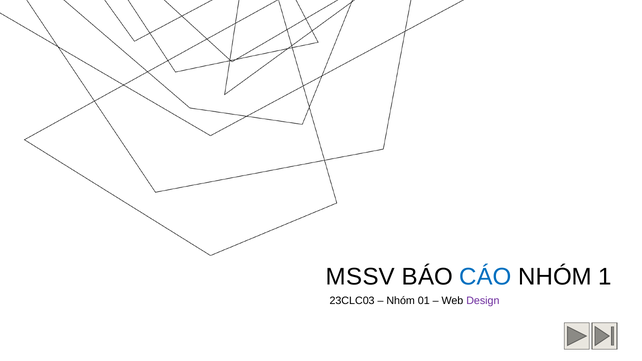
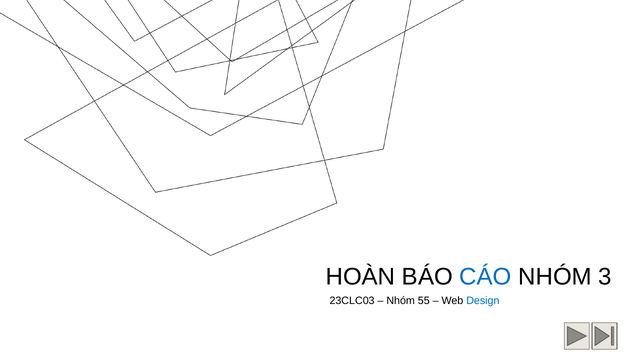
MSSV: MSSV -> HOÀN (361, 277)
1: 1 -> 3 (605, 277)
01: 01 -> 55 (424, 301)
Design colour: purple -> blue (483, 301)
